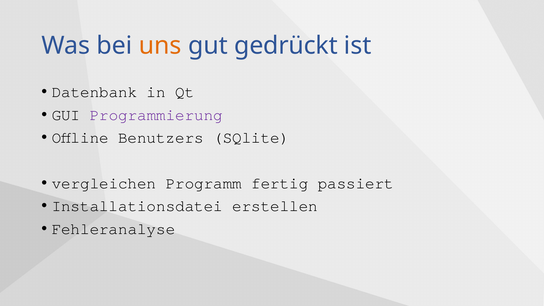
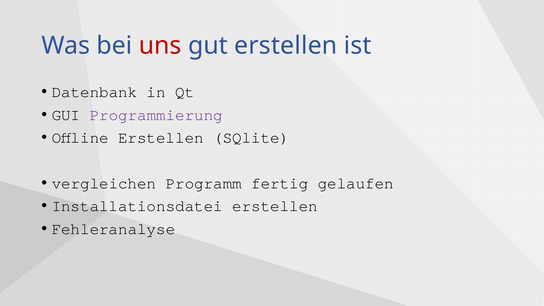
uns colour: orange -> red (160, 46)
gut gedrückt: gedrückt -> erstellen (286, 46)
Offline Benutzers: Benutzers -> Erstellen (161, 138)
passiert: passiert -> gelaufen (356, 183)
